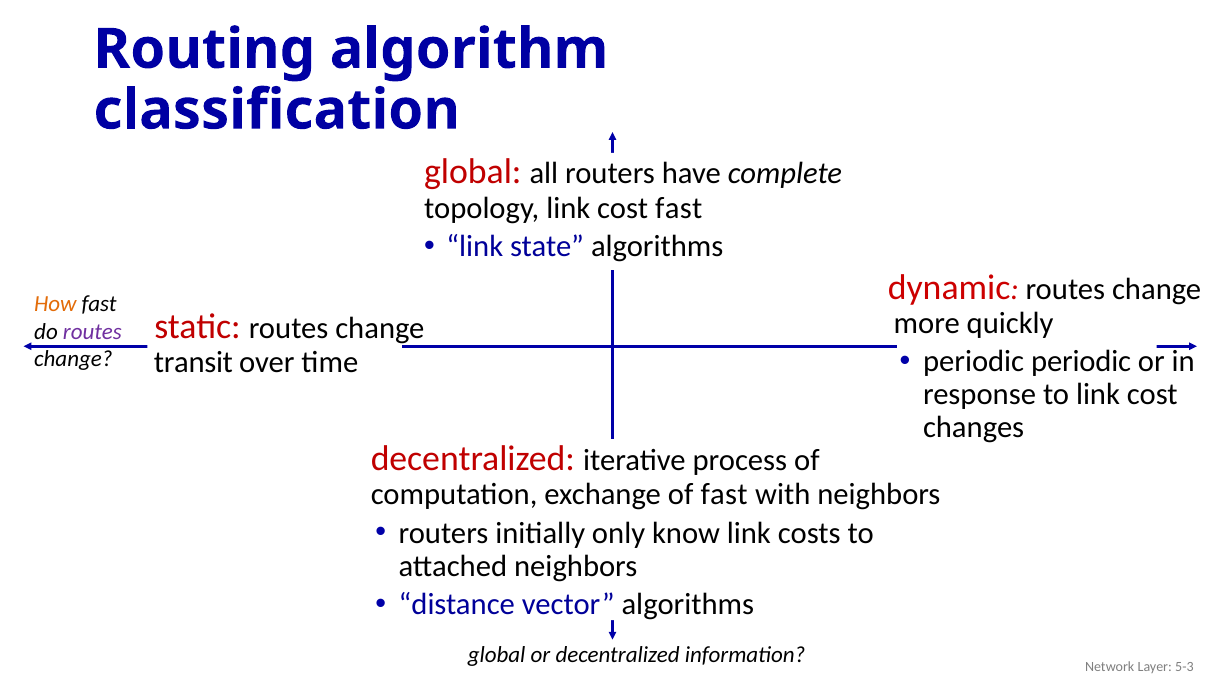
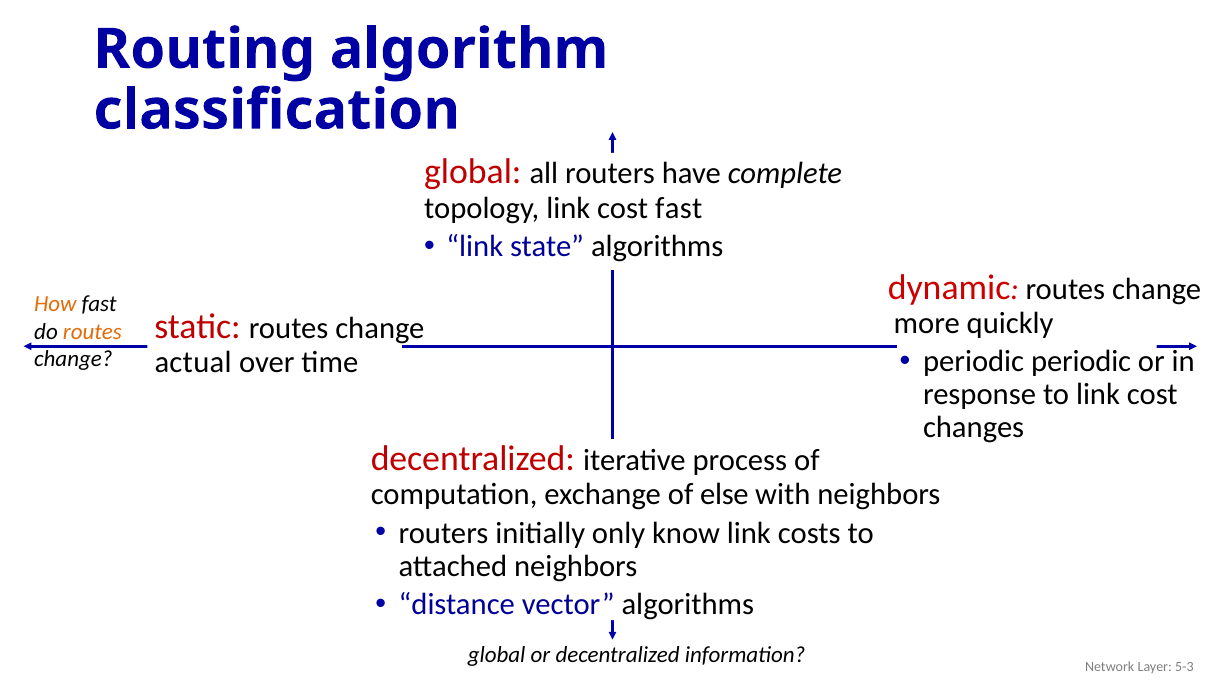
routes colour: purple -> orange (92, 331)
transit: transit -> actual (193, 363)
of fast: fast -> else (724, 495)
